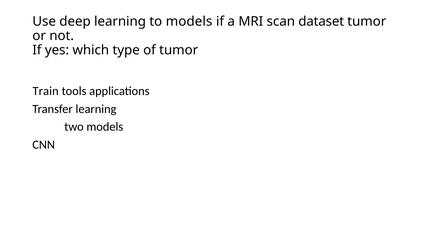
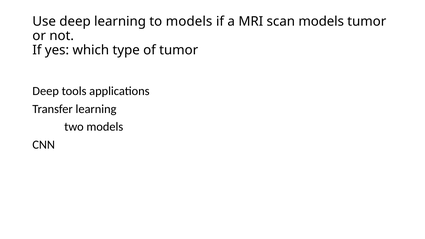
scan dataset: dataset -> models (321, 21)
Train: Train -> Deep (46, 91)
